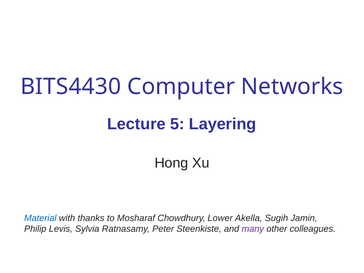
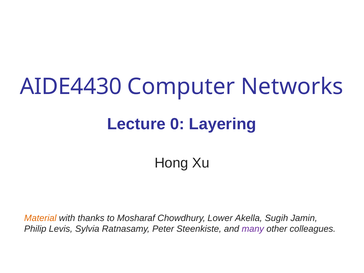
BITS4430: BITS4430 -> AIDE4430 (71, 87)
5: 5 -> 0 (177, 124)
Material colour: blue -> orange (40, 218)
